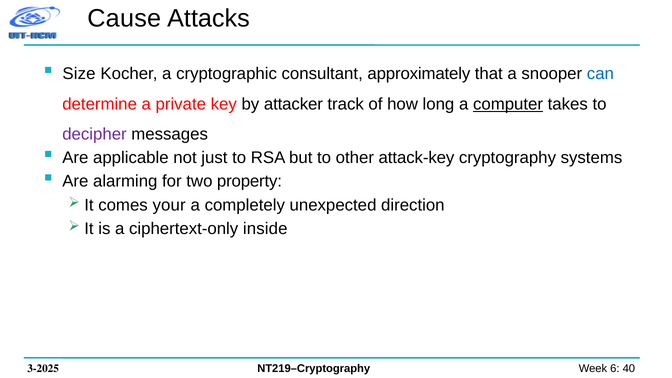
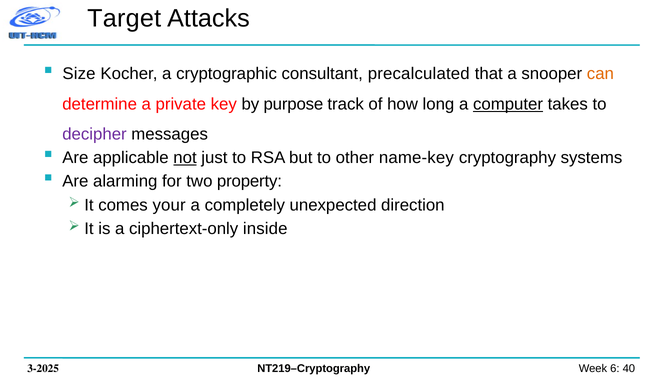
Cause: Cause -> Target (124, 18)
approximately: approximately -> precalculated (419, 74)
can colour: blue -> orange (600, 74)
attacker: attacker -> purpose (293, 104)
not underline: none -> present (185, 158)
attack-key: attack-key -> name-key (416, 158)
